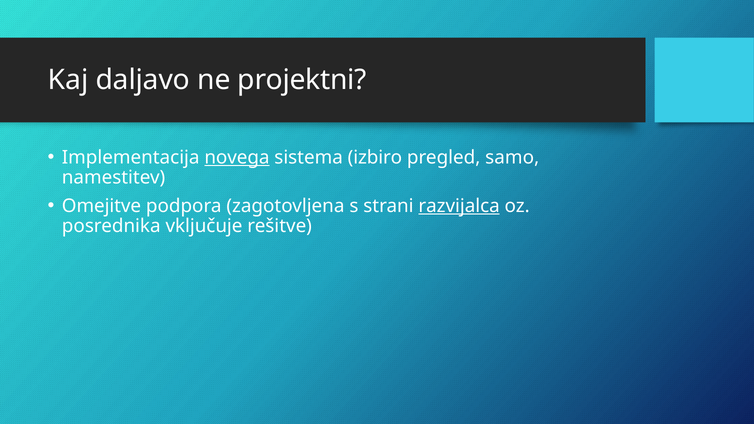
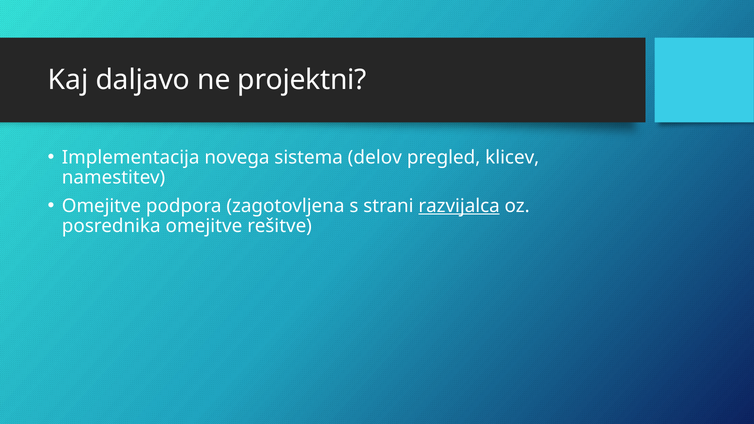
novega underline: present -> none (237, 157)
izbiro: izbiro -> delov (375, 157)
samo: samo -> klicev (512, 157)
posrednika vključuje: vključuje -> omejitve (204, 226)
